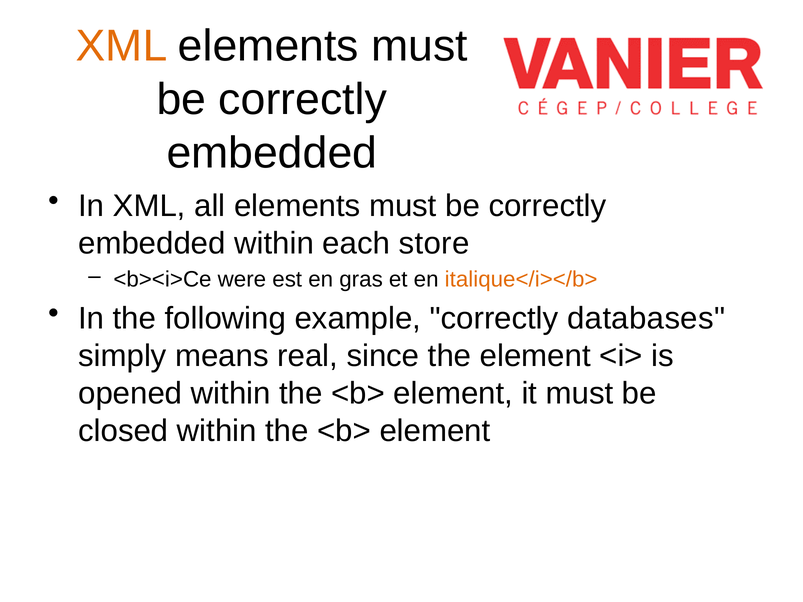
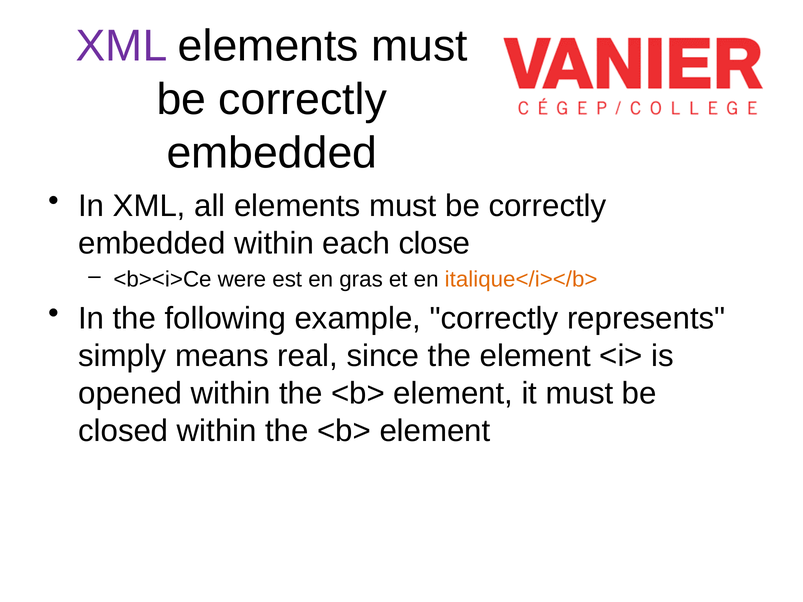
XML colour: orange -> purple (122, 46)
store: store -> close (434, 243)
databases: databases -> represents (646, 318)
